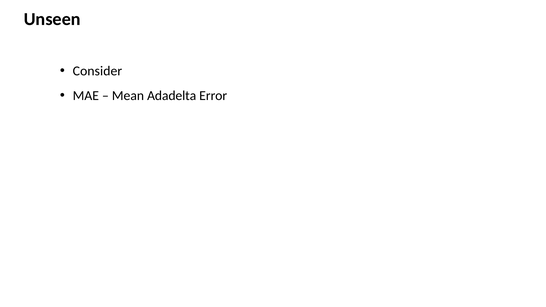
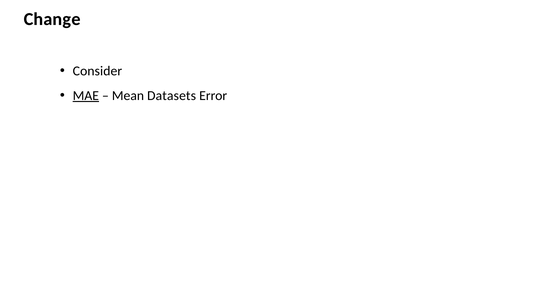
Unseen: Unseen -> Change (52, 19)
MAE underline: none -> present (86, 96)
Adadelta: Adadelta -> Datasets (172, 96)
